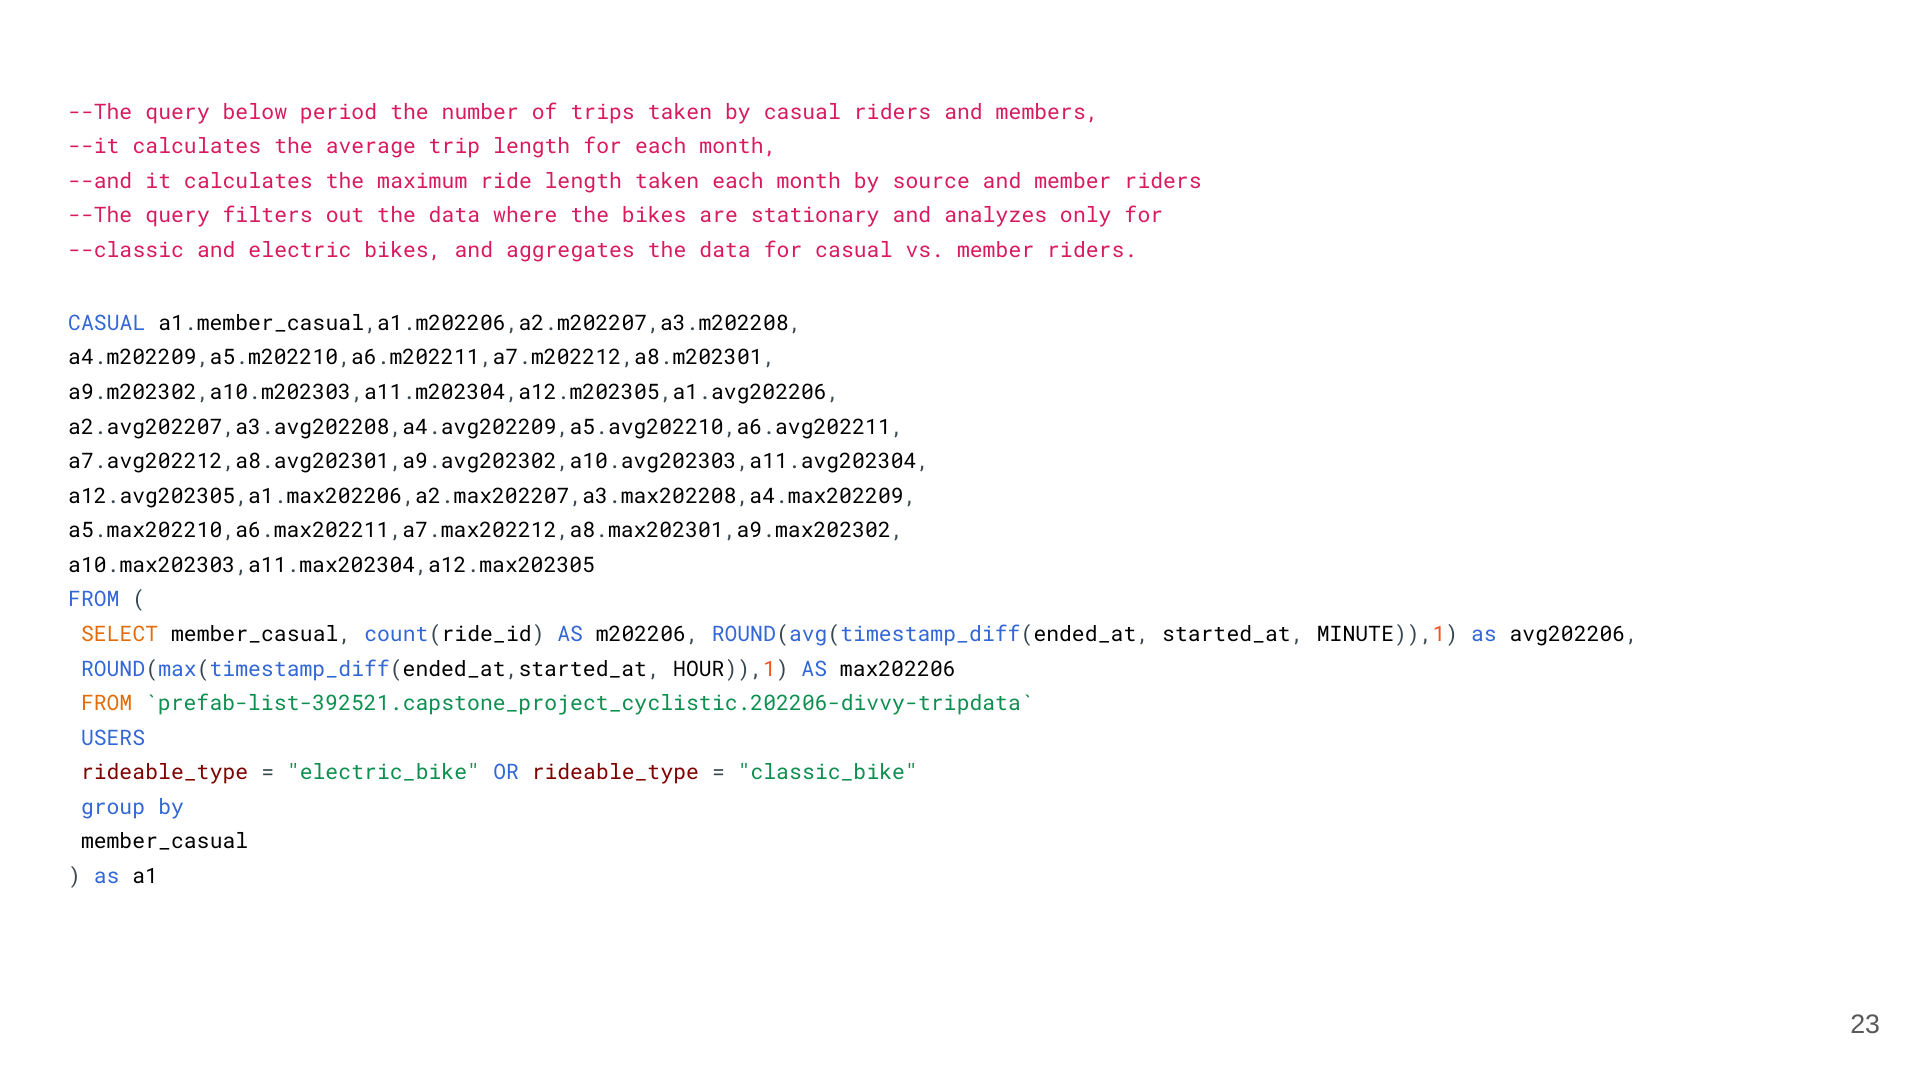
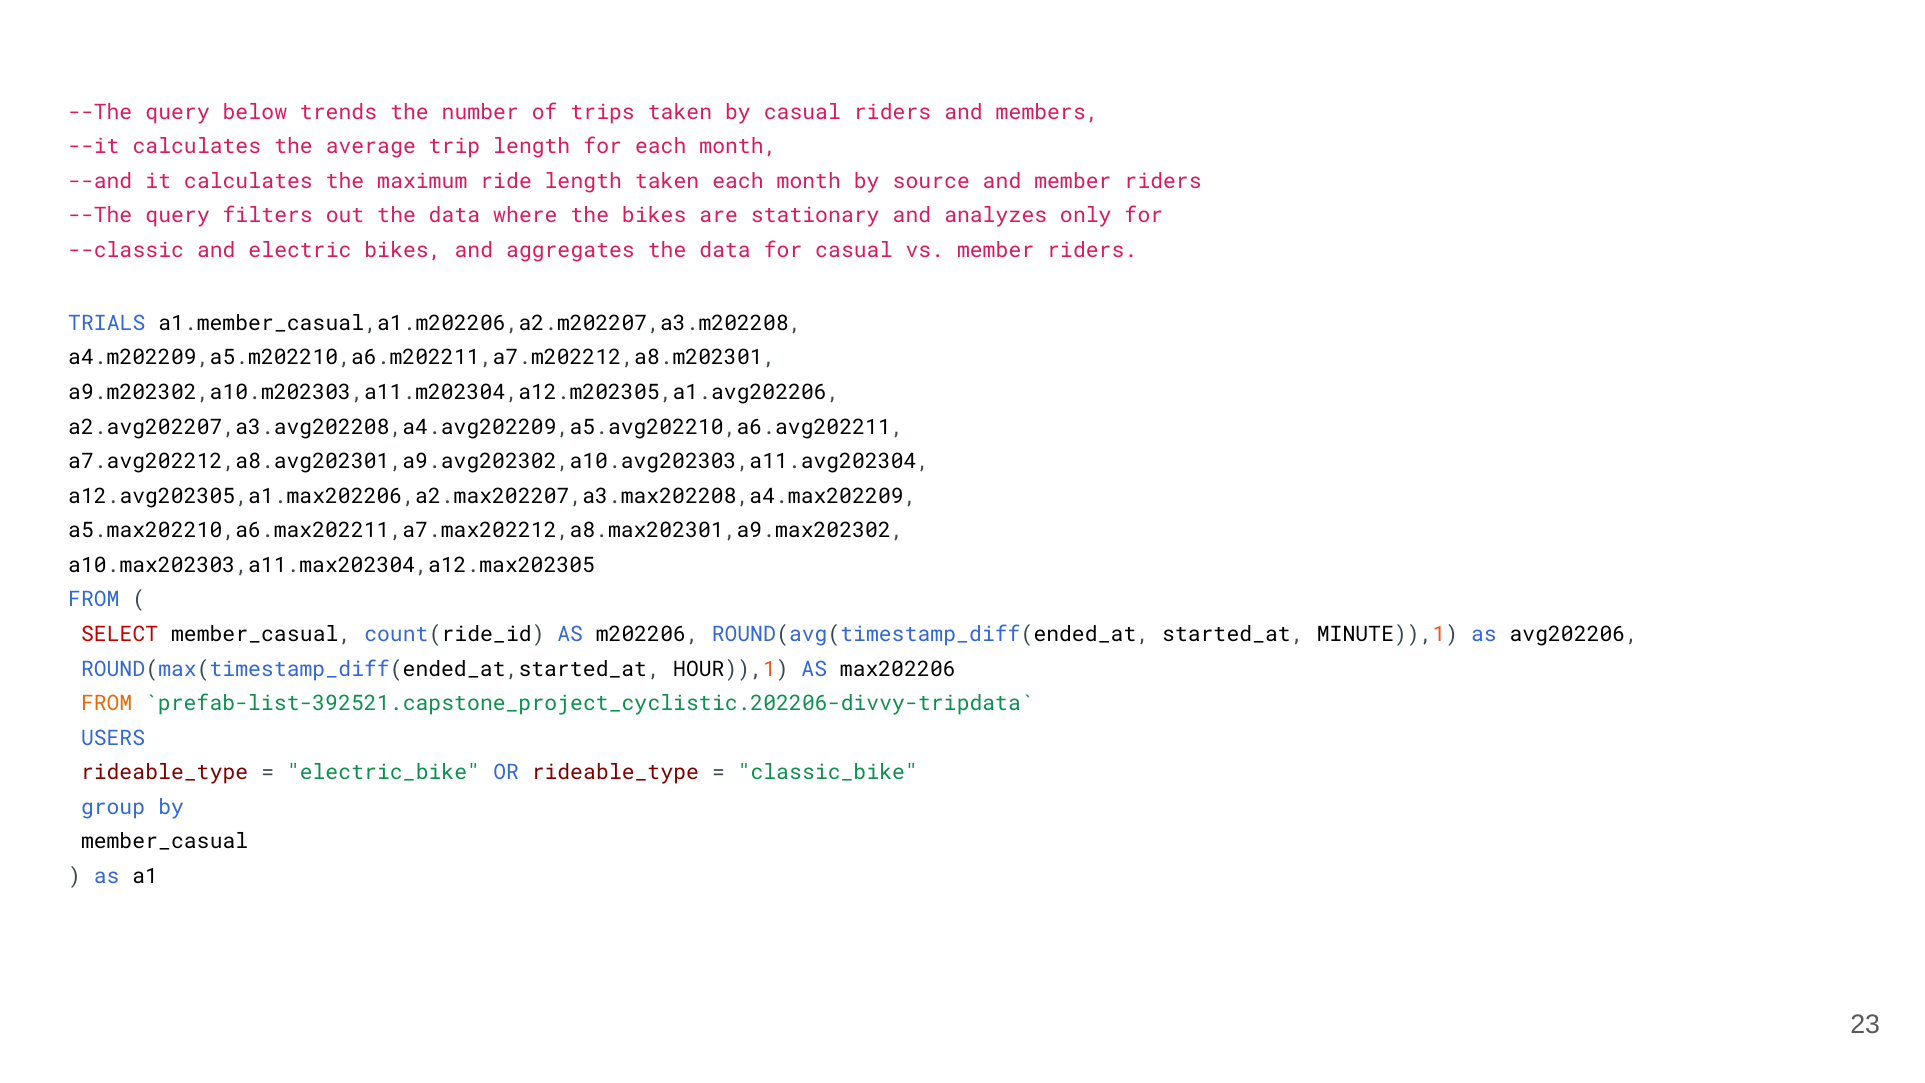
period: period -> trends (339, 112)
CASUAL: CASUAL -> TRIALS (107, 323)
SELECT colour: orange -> red (120, 634)
